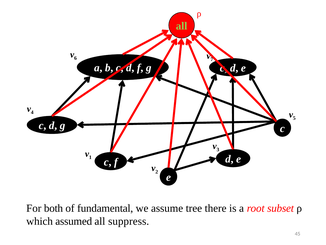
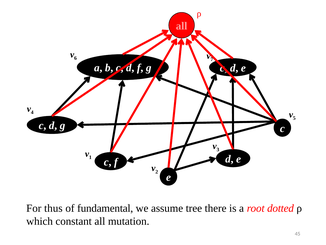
all colour: light green -> pink (182, 26)
both: both -> thus (53, 208)
subset: subset -> dotted (281, 208)
assumed: assumed -> constant (74, 221)
suppress: suppress -> mutation (129, 221)
